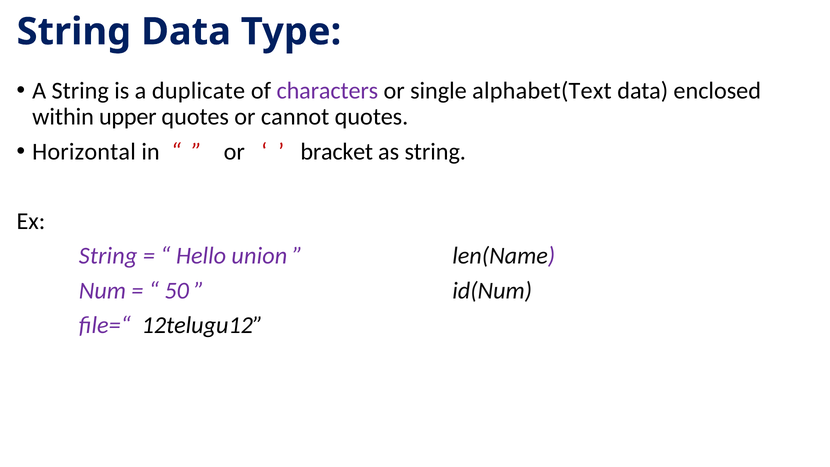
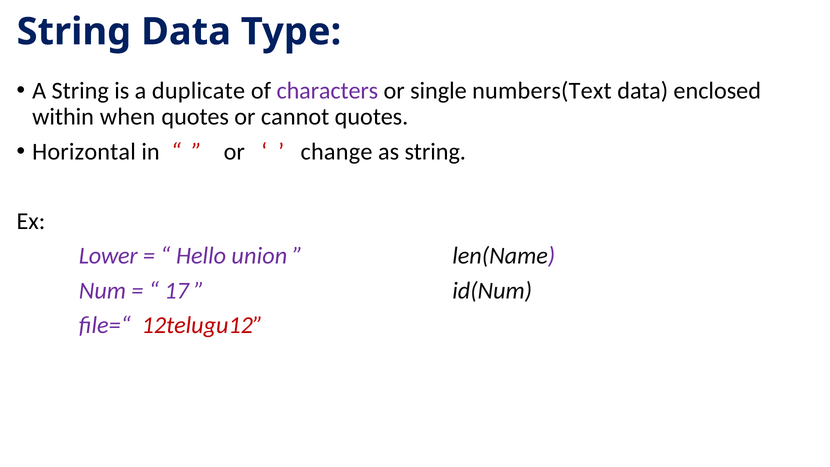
alphabet(Text: alphabet(Text -> numbers(Text (542, 91)
upper: upper -> when (128, 117)
bracket: bracket -> change (337, 151)
String: String -> Lower (108, 256)
50: 50 -> 17 (177, 290)
12telugu12 colour: black -> red (202, 325)
